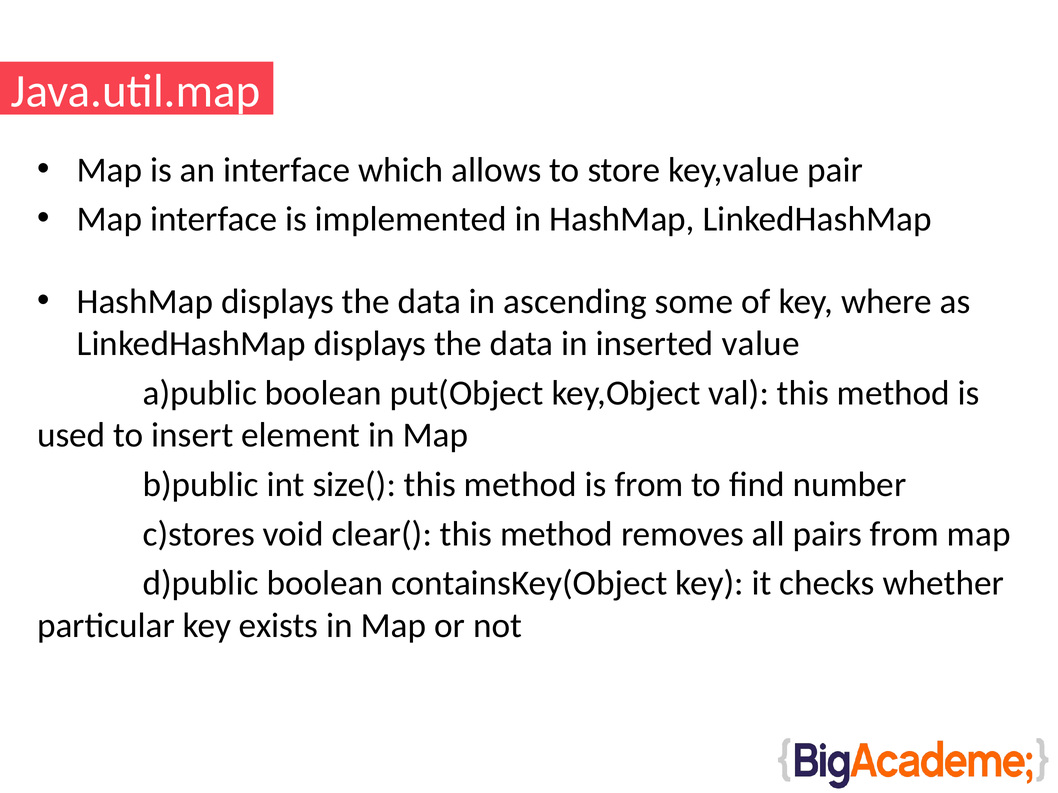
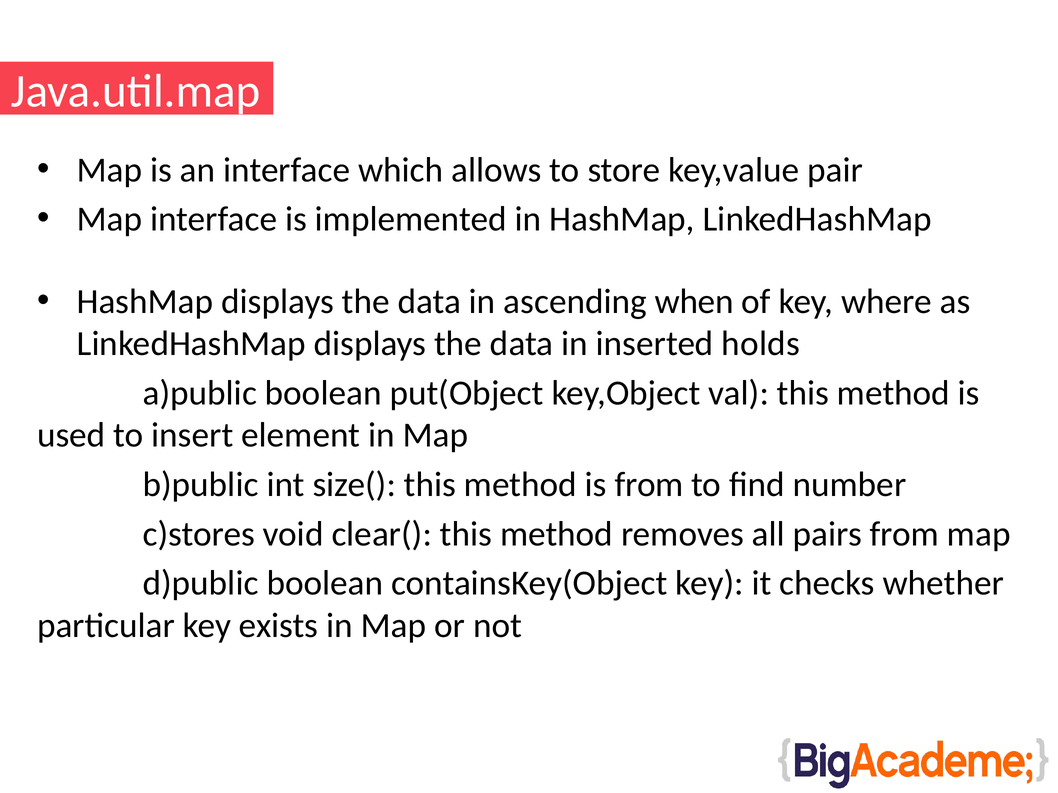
some: some -> when (694, 302)
value: value -> holds (761, 344)
